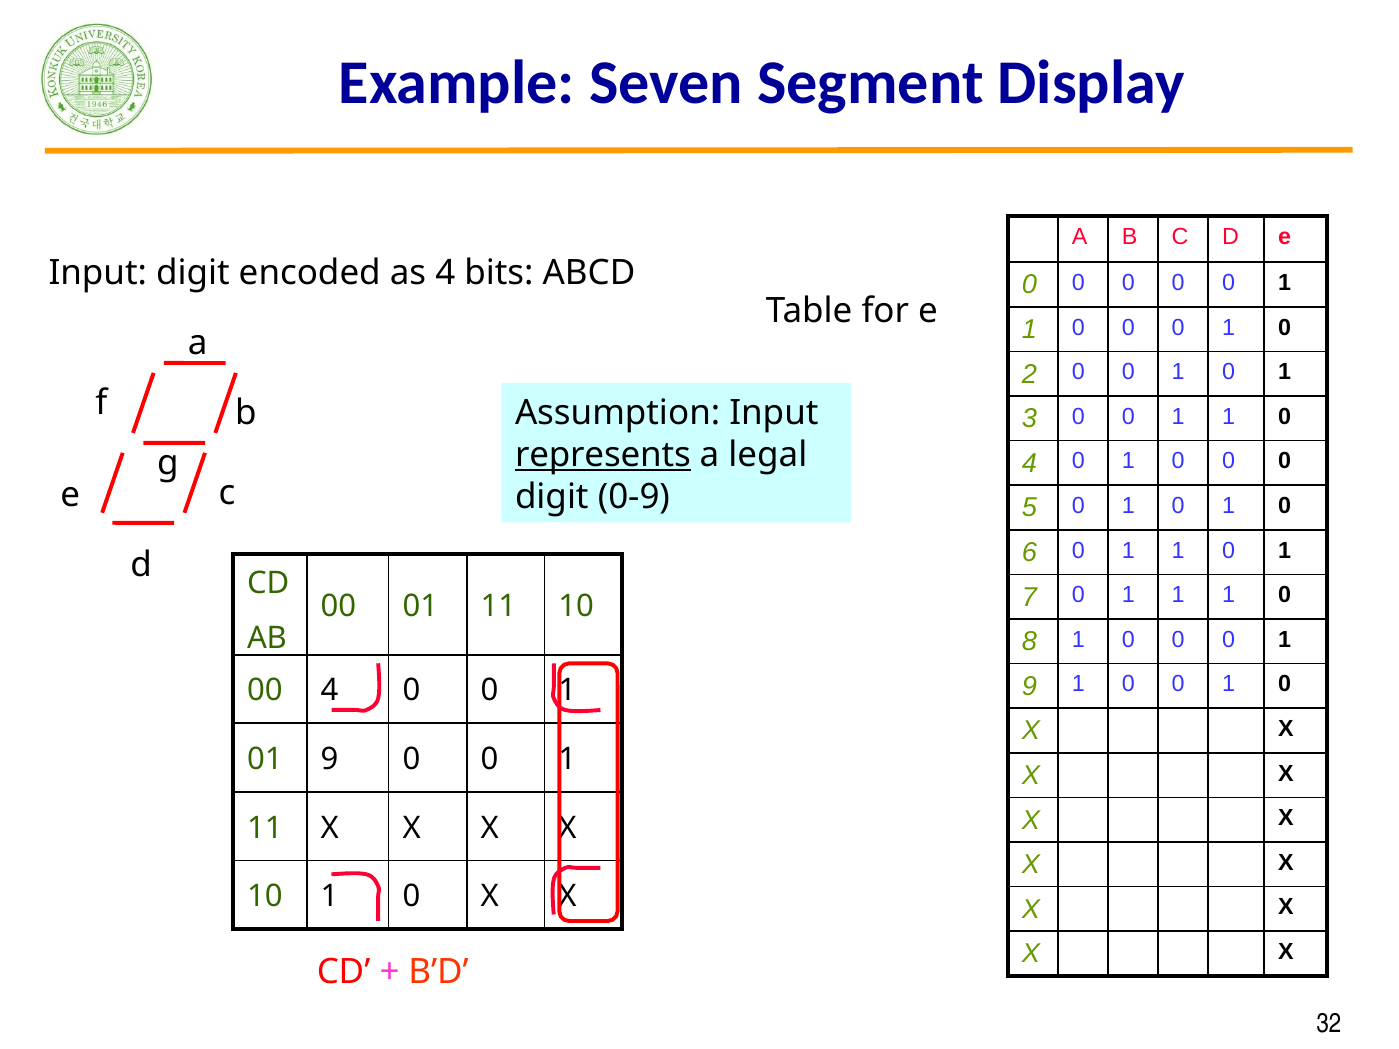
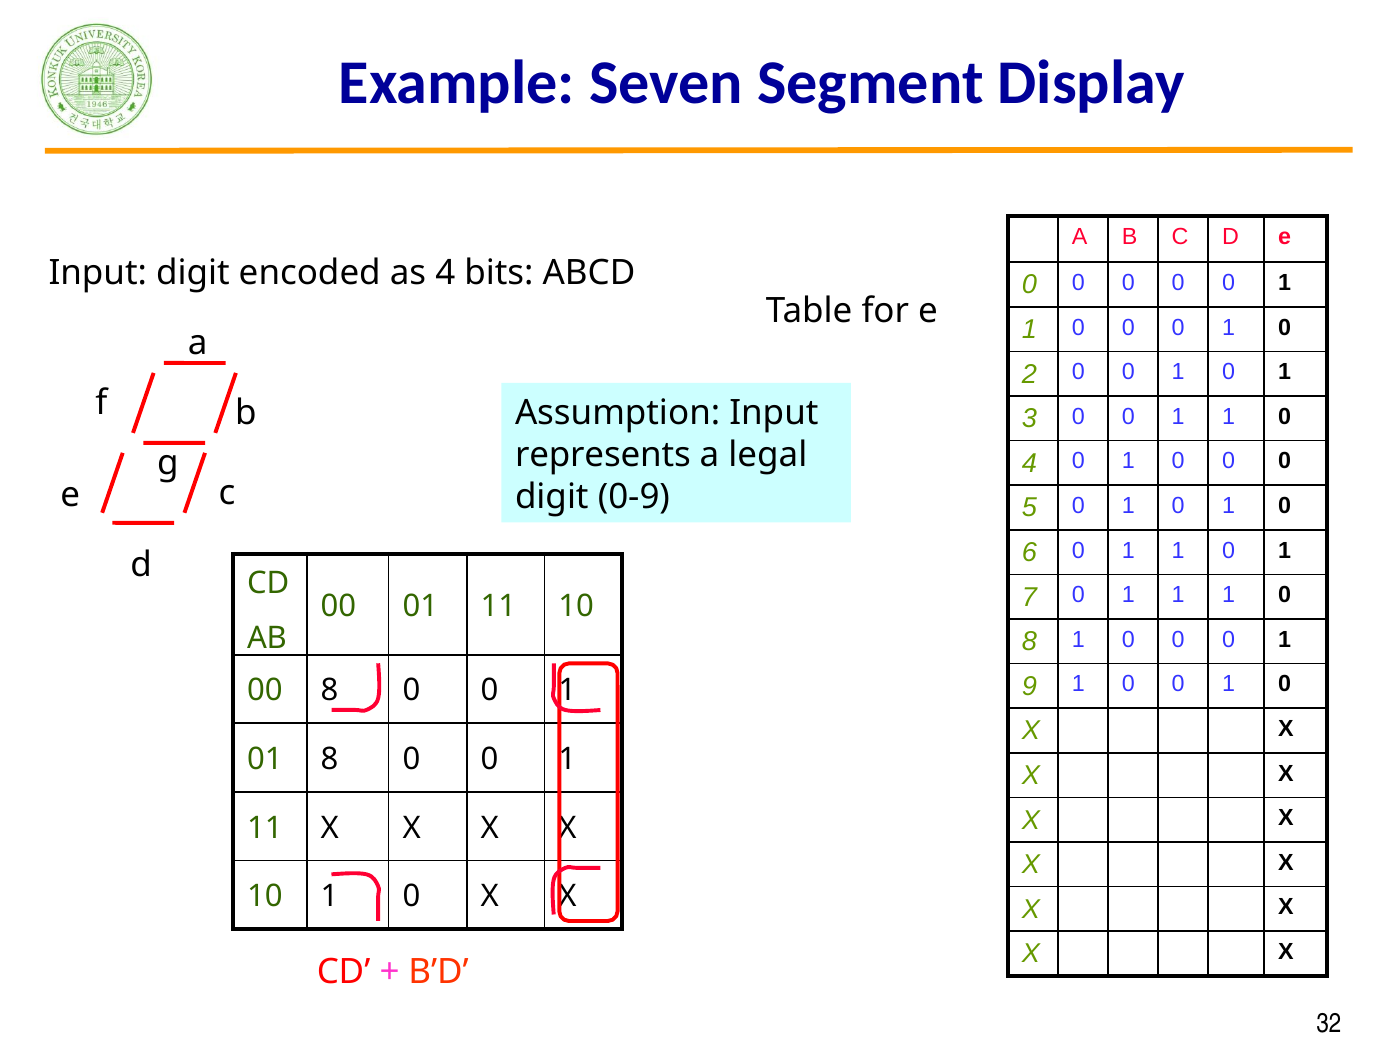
represents underline: present -> none (603, 455)
00 4: 4 -> 8 (330, 691)
01 9: 9 -> 8 (330, 760)
